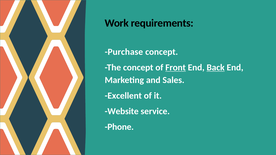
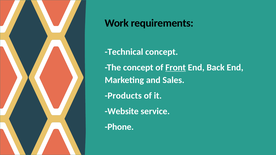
Purchase: Purchase -> Technical (124, 52)
Back underline: present -> none (216, 68)
Excellent: Excellent -> Products (123, 96)
